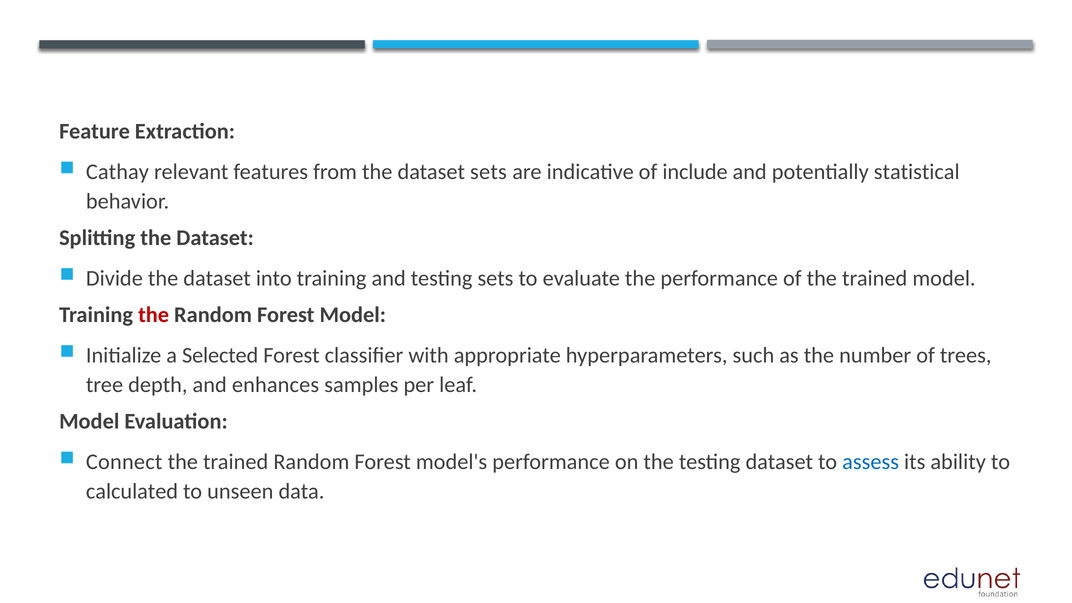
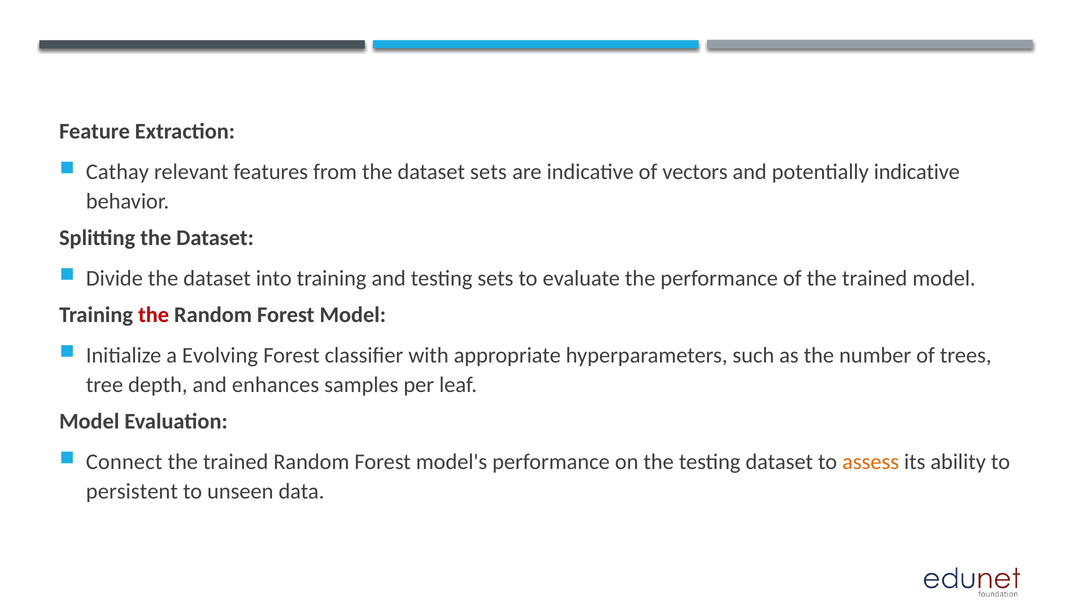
include: include -> vectors (695, 172)
potentially statistical: statistical -> indicative (917, 172)
Selected: Selected -> Evolving (220, 356)
assess colour: blue -> orange (871, 462)
calculated: calculated -> persistent (132, 492)
